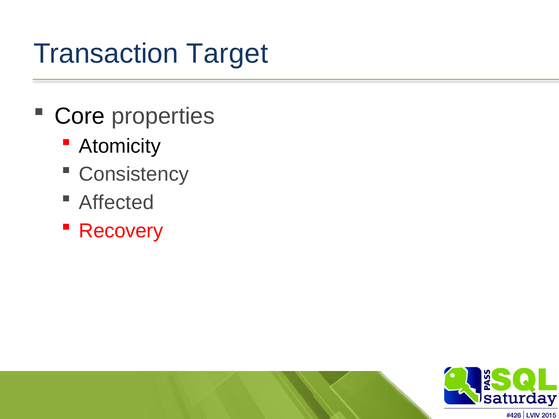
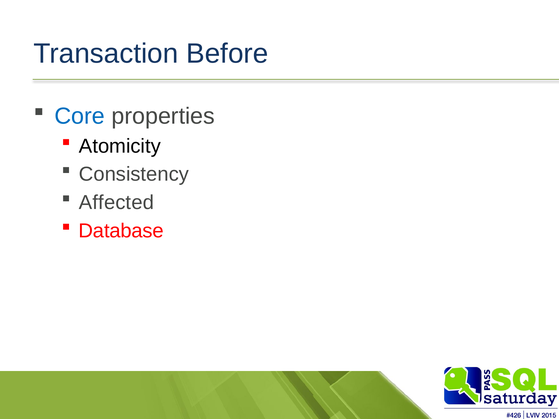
Target: Target -> Before (227, 54)
Core colour: black -> blue (80, 116)
Recovery: Recovery -> Database (121, 231)
